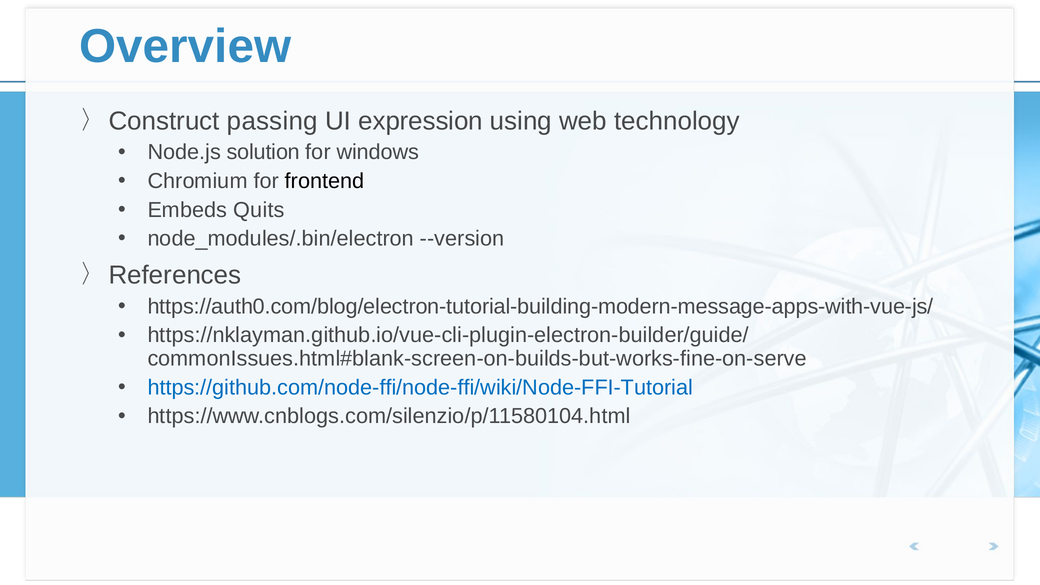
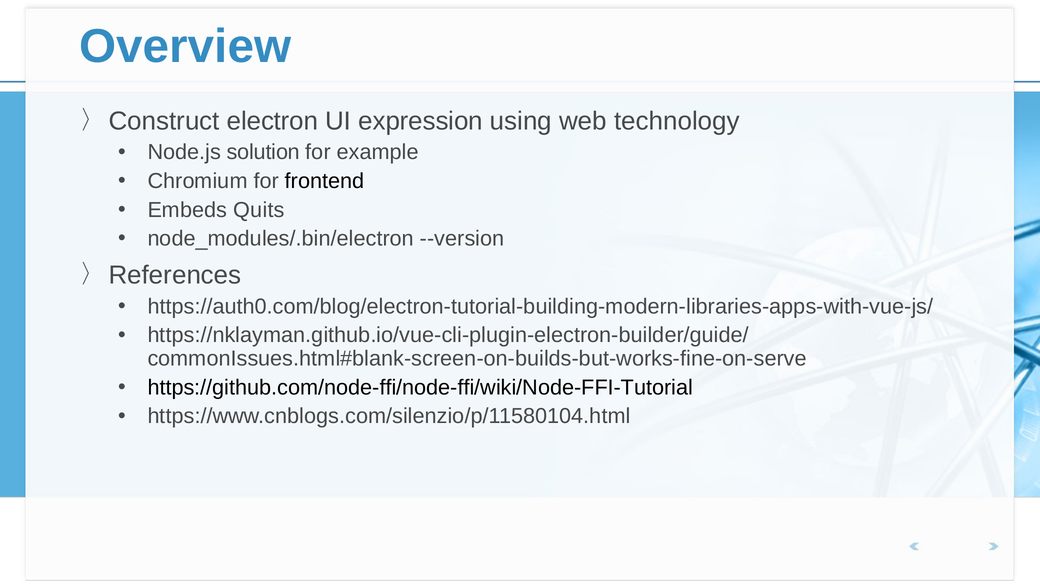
passing: passing -> electron (272, 121)
windows: windows -> example (378, 152)
https://auth0.com/blog/electron-tutorial-building-modern-message-apps-with-vue-js/: https://auth0.com/blog/electron-tutorial-building-modern-message-apps-with-vue-js/ -> https://auth0.com/blog/electron-tutorial-building-modern-libraries-apps-with-vue-js/ (540, 306)
https://github.com/node-ffi/node-ffi/wiki/Node-FFI-Tutorial colour: blue -> black (420, 387)
